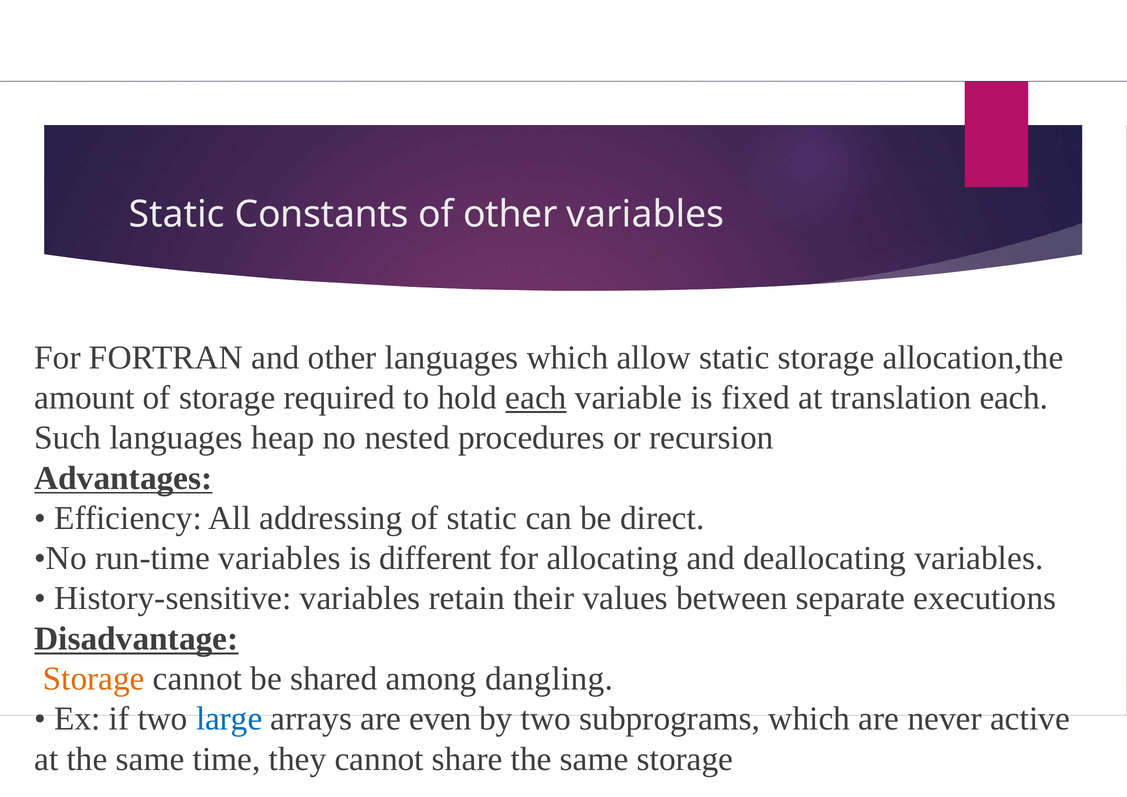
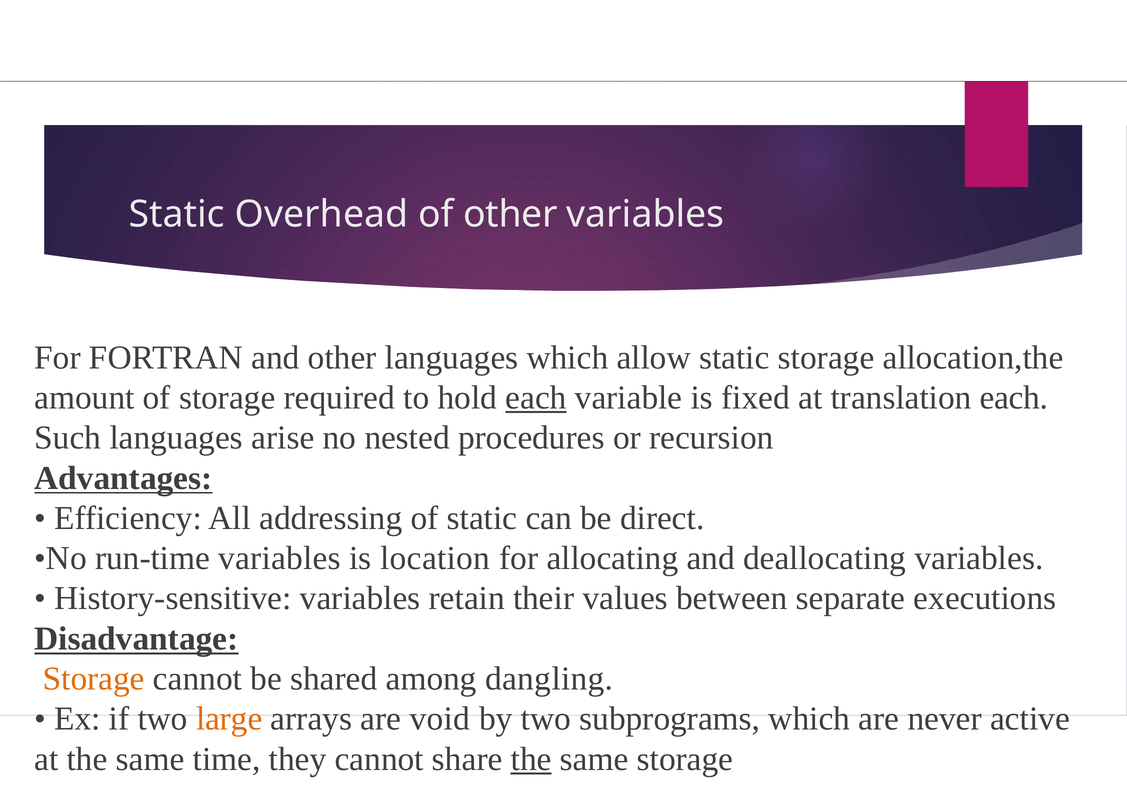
Constants: Constants -> Overhead (322, 215)
heap: heap -> arise (283, 438)
different: different -> location (435, 558)
large colour: blue -> orange (229, 719)
even: even -> void (440, 719)
the underline: none -> present (531, 759)
